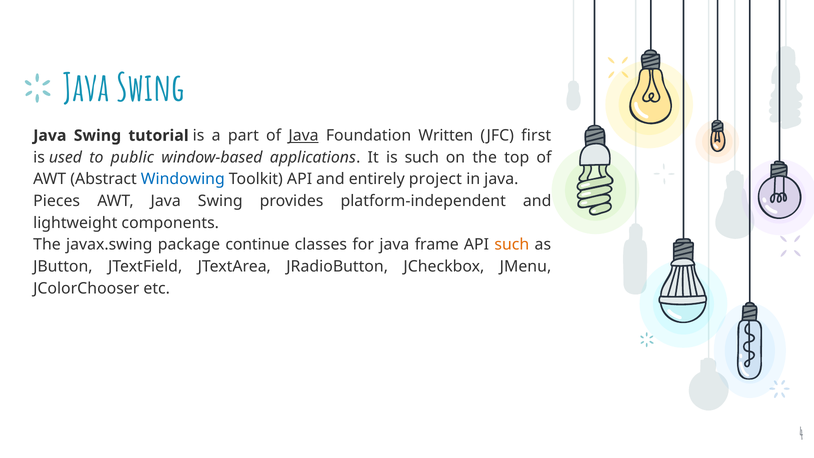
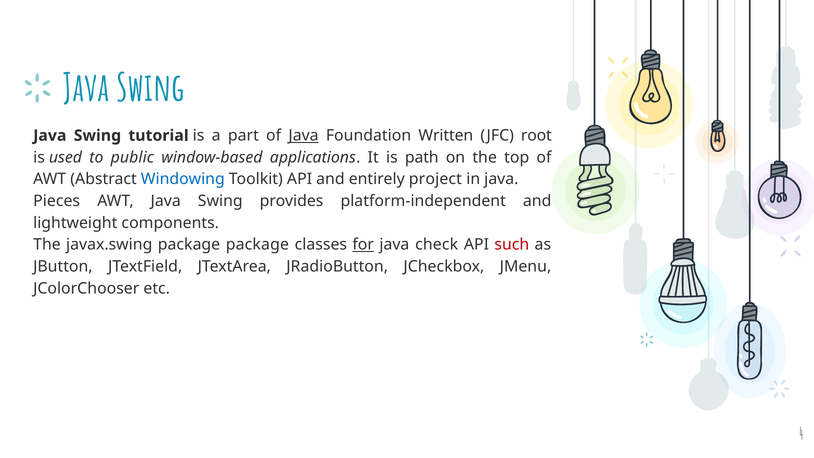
first: first -> root (536, 136)
is such: such -> path (422, 157)
package continue: continue -> package (257, 245)
for underline: none -> present (363, 245)
frame: frame -> check (437, 245)
such colour: orange -> red (512, 245)
